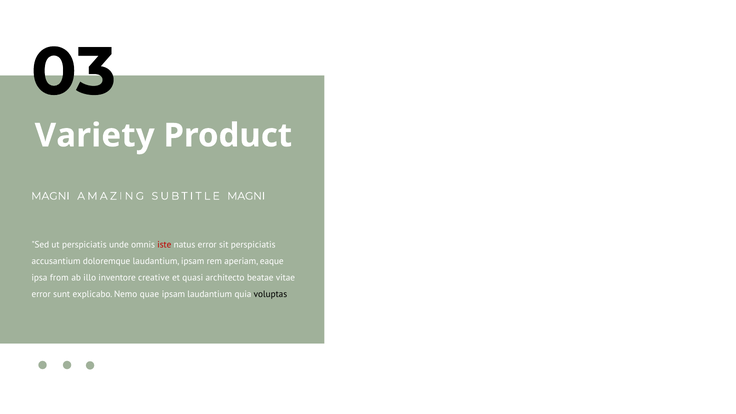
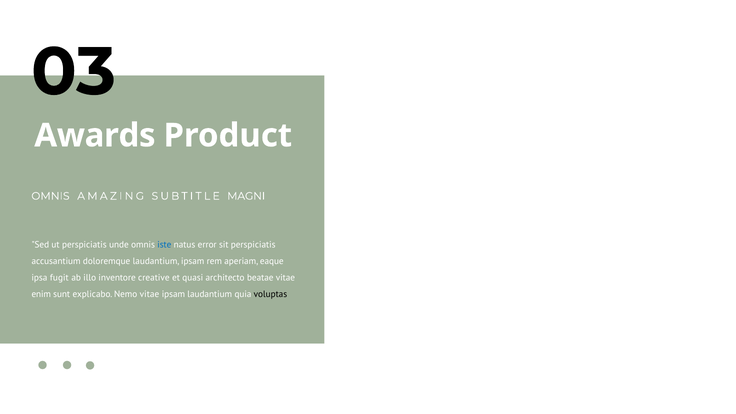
Variety: Variety -> Awards (95, 136)
MAGNI: MAGNI -> OMNIS (50, 196)
iste colour: red -> blue (164, 245)
from: from -> fugit (59, 278)
error: error -> enim (41, 294)
Nemo quae: quae -> vitae (149, 294)
